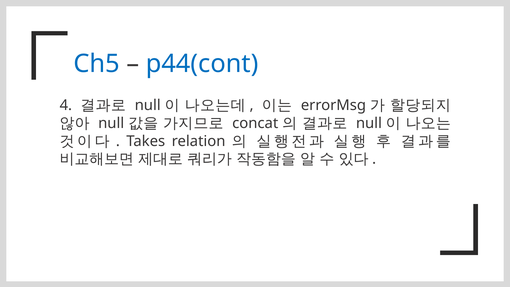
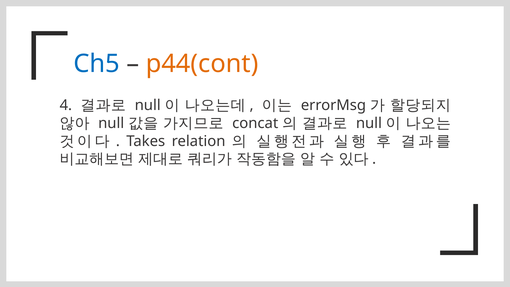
p44(cont colour: blue -> orange (202, 64)
